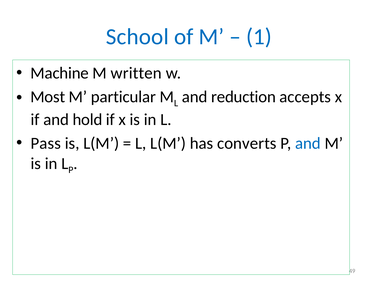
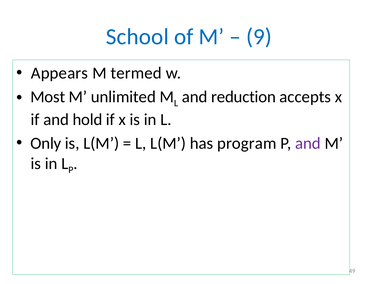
1: 1 -> 9 (259, 37)
Machine: Machine -> Appears (59, 73)
written: written -> termed (136, 73)
particular: particular -> unlimited (123, 97)
Pass: Pass -> Only (46, 143)
converts: converts -> program (247, 143)
and colour: blue -> purple (308, 143)
